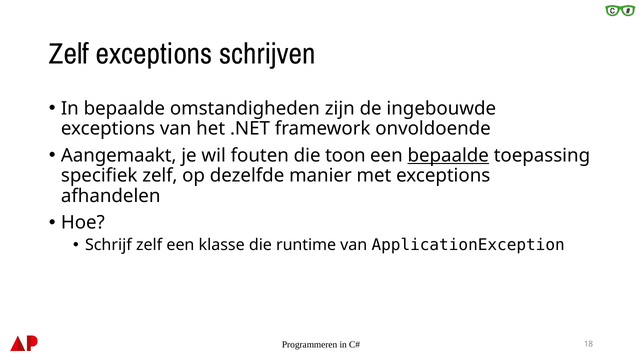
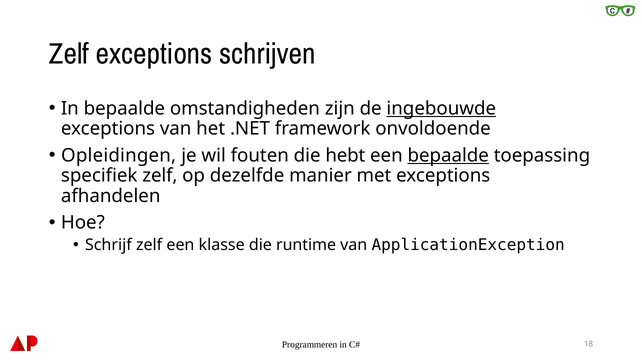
ingebouwde underline: none -> present (441, 109)
Aangemaakt: Aangemaakt -> Opleidingen (119, 156)
toon: toon -> hebt (345, 156)
